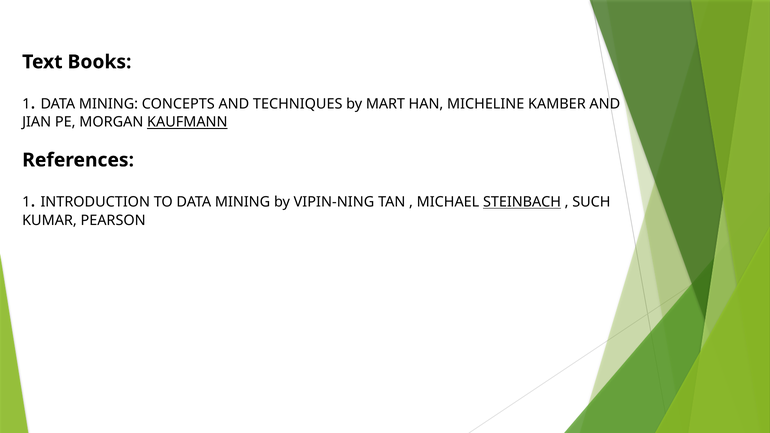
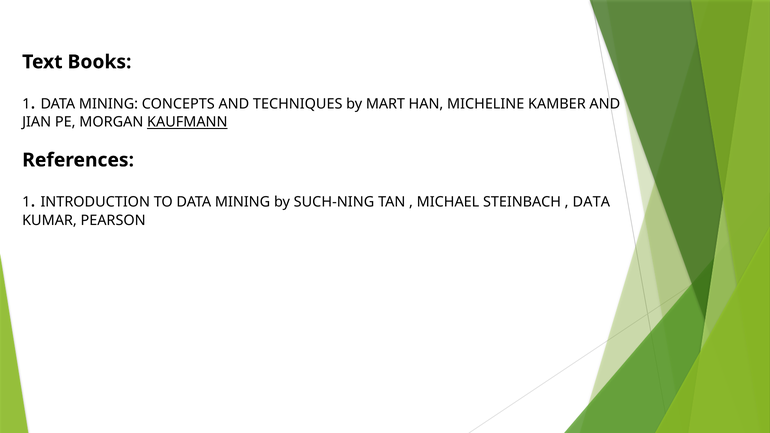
VIPIN-NING: VIPIN-NING -> SUCH-NING (334, 202)
STEINBACH underline: present -> none (522, 202)
SUCH: SUCH -> DATA (591, 202)
